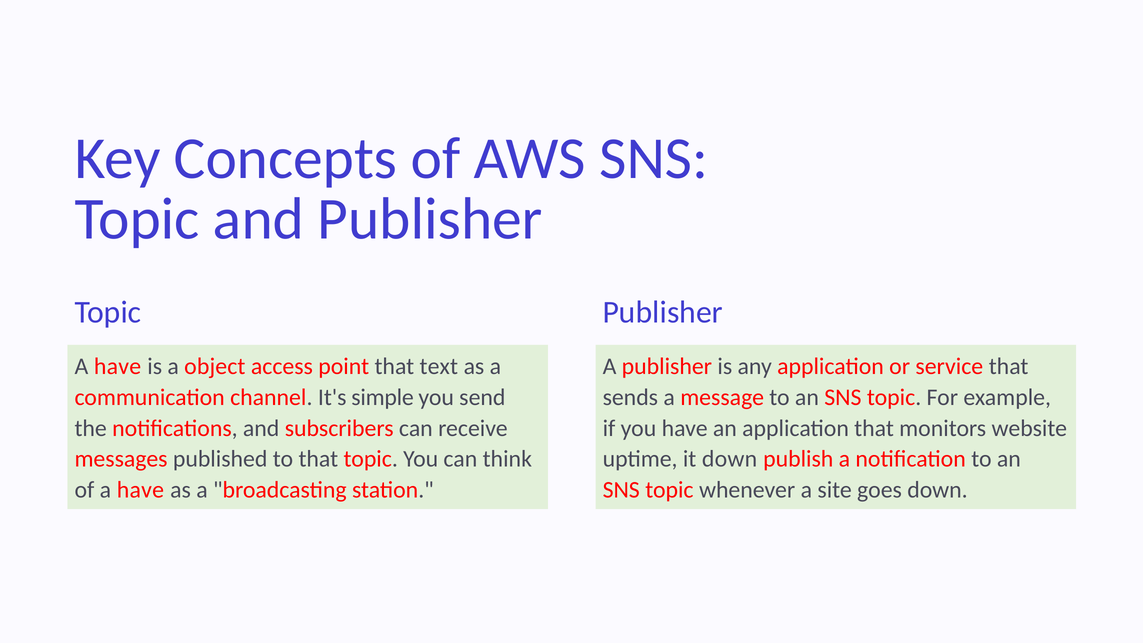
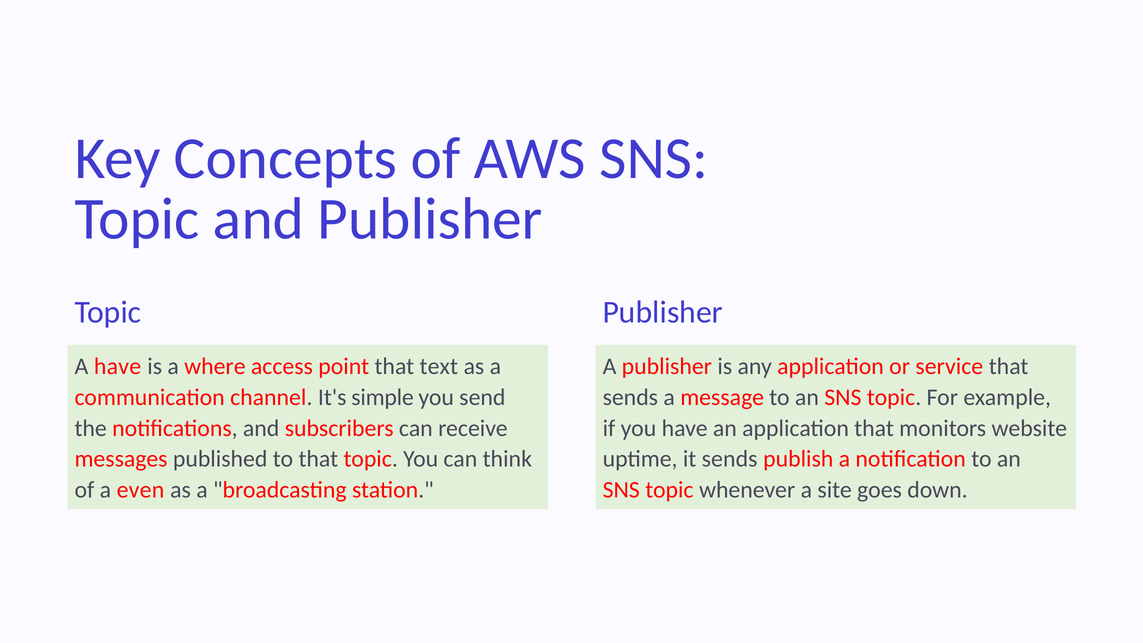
object: object -> where (215, 366)
it down: down -> sends (730, 459)
of a have: have -> even (140, 490)
